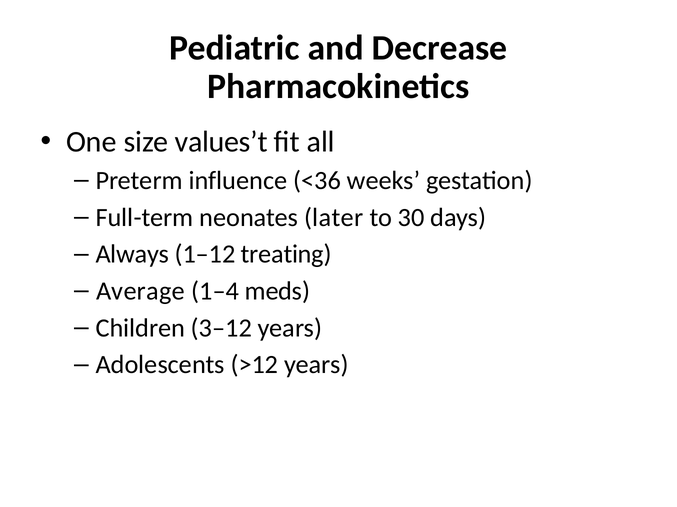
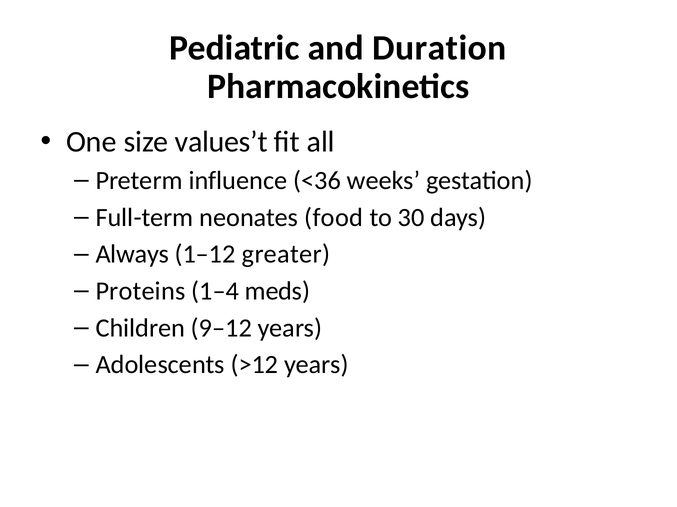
Decrease: Decrease -> Duration (439, 48)
later: later -> food (334, 218)
treating: treating -> greater (286, 255)
Average: Average -> Proteins (141, 292)
3–12: 3–12 -> 9–12 (221, 328)
